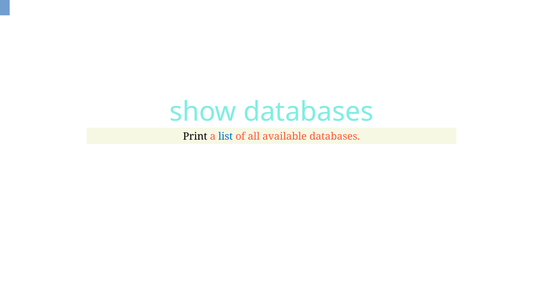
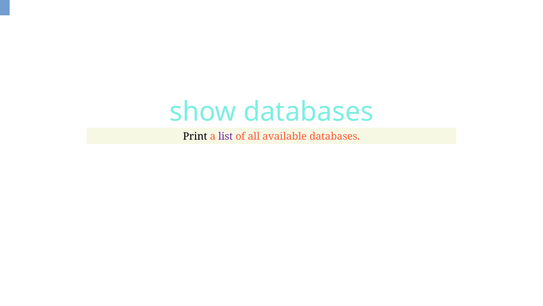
list colour: blue -> purple (226, 136)
